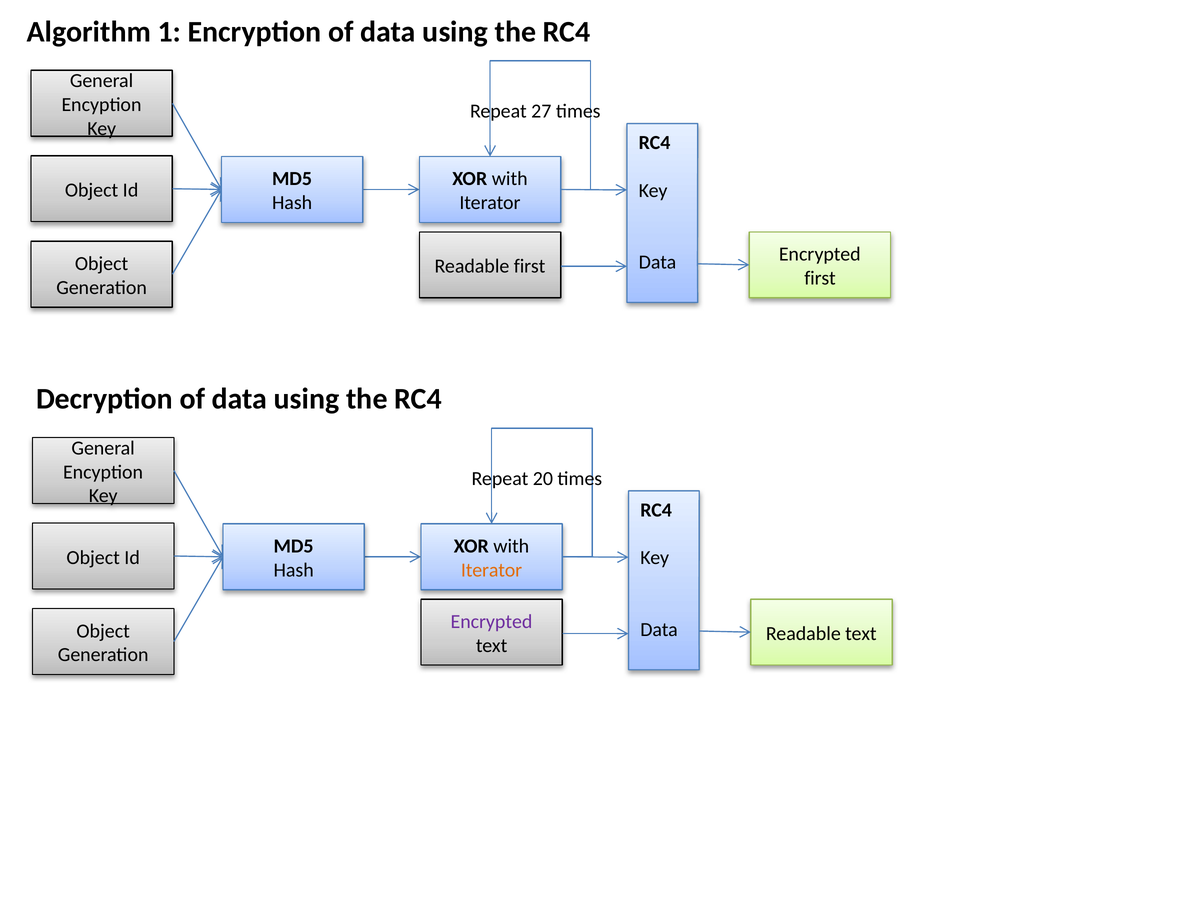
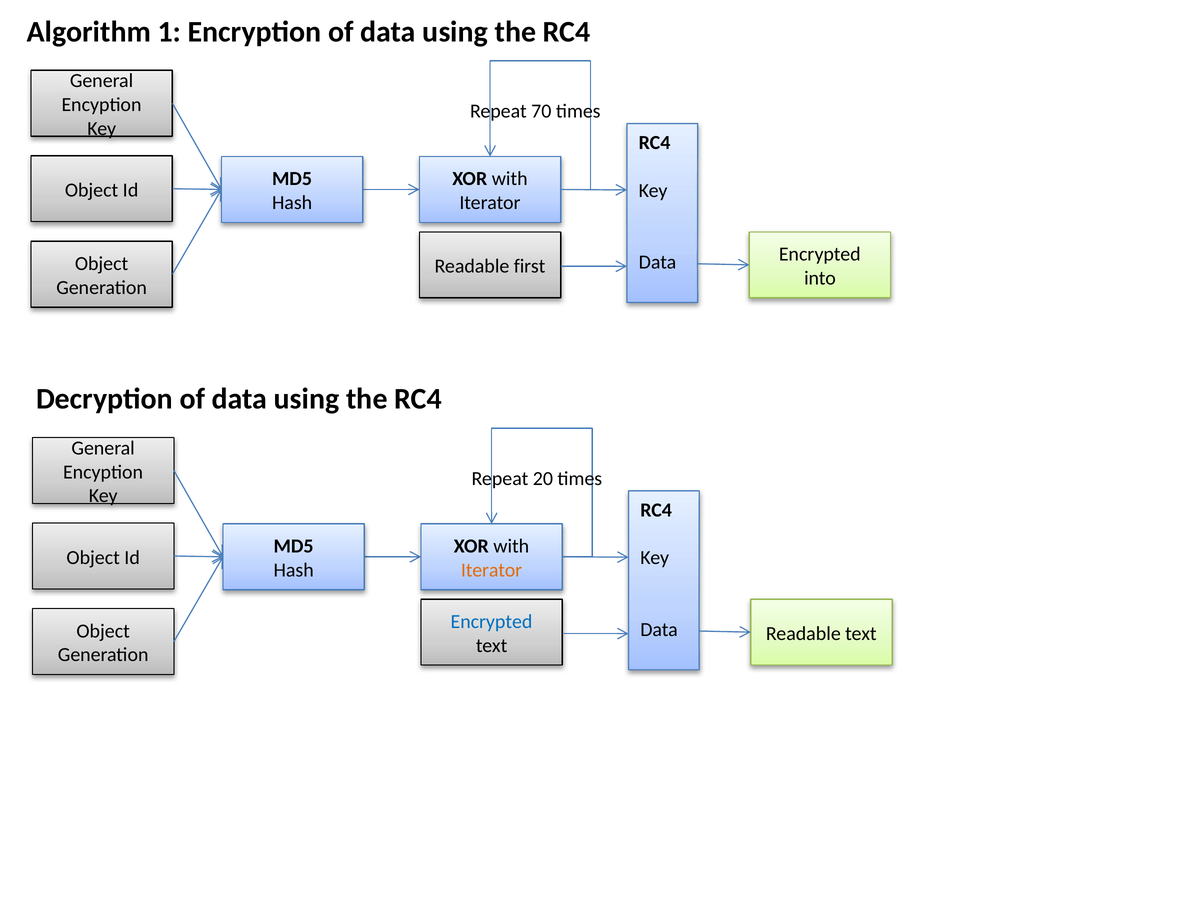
27: 27 -> 70 (541, 111)
first: first -> into (820, 278)
Encrypted colour: purple -> blue (491, 622)
